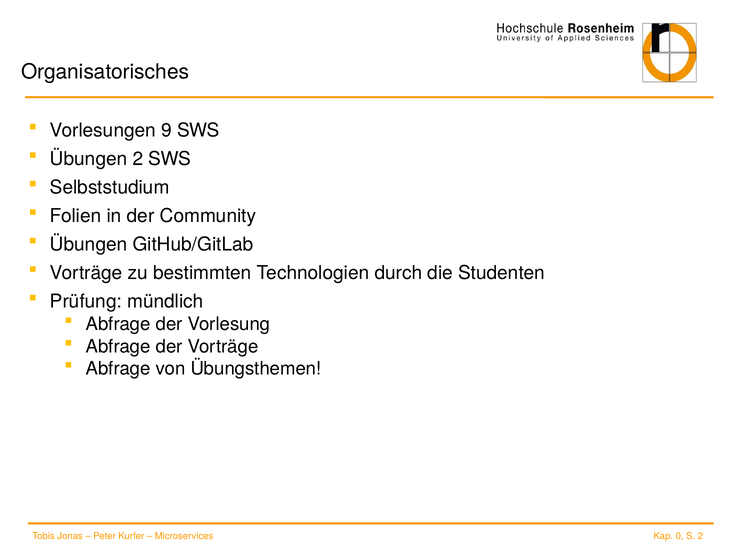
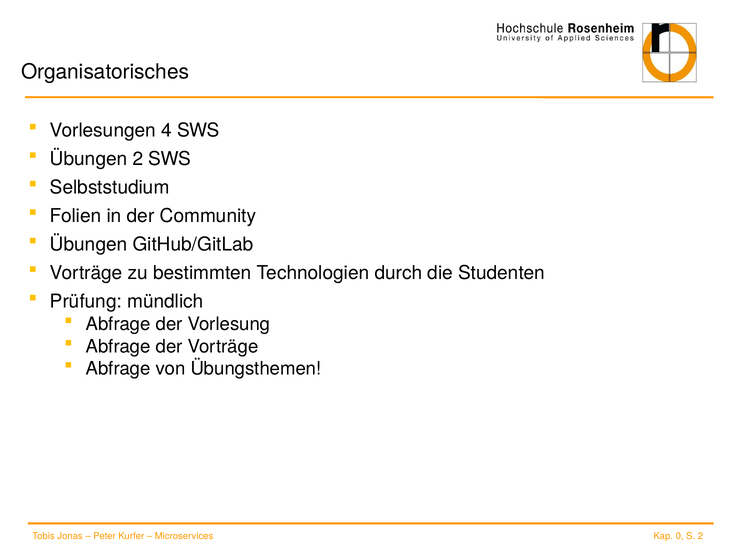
9: 9 -> 4 (166, 130)
